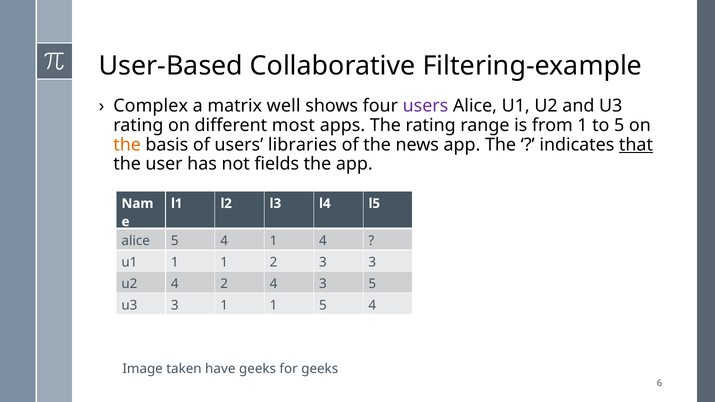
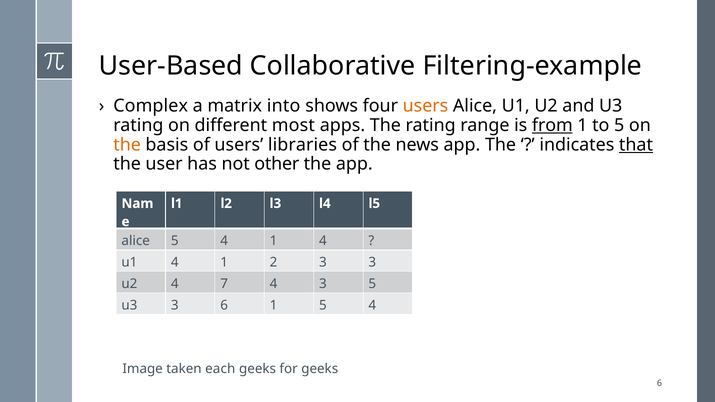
well: well -> into (284, 106)
users colour: purple -> orange (426, 106)
from underline: none -> present (552, 125)
fields: fields -> other (277, 164)
u1 1: 1 -> 4 (175, 263)
4 2: 2 -> 7 (224, 284)
3 1: 1 -> 6 (224, 306)
have: have -> each (220, 369)
